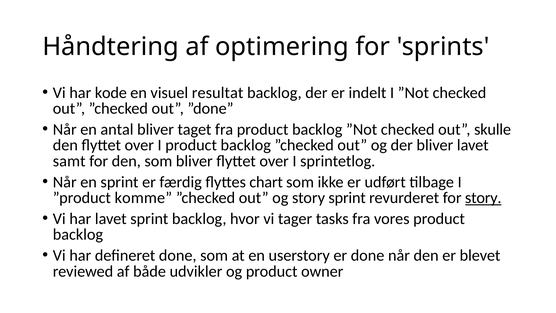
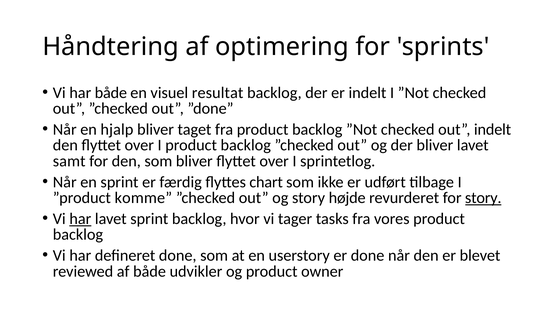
har kode: kode -> både (111, 93)
antal: antal -> hjalp (117, 129)
out skulle: skulle -> indelt (493, 129)
story sprint: sprint -> højde (347, 198)
har underline: none -> present (80, 219)
